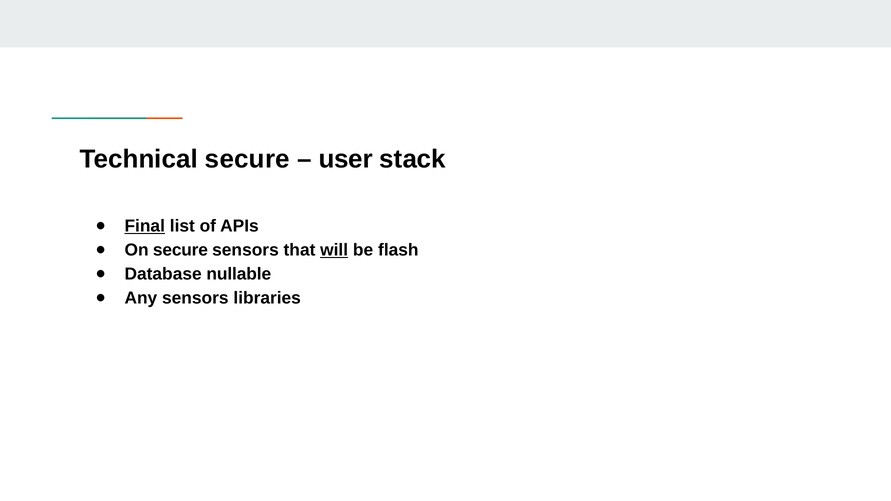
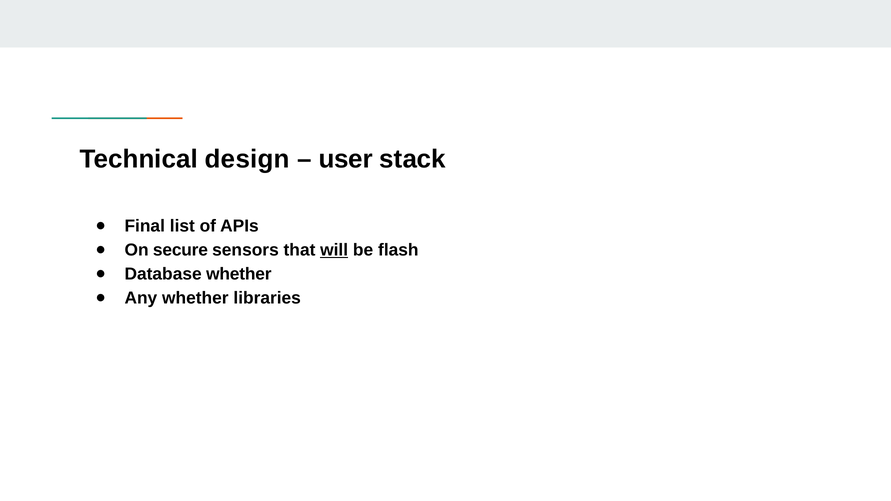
Technical secure: secure -> design (247, 159)
Final underline: present -> none (145, 226)
Database nullable: nullable -> whether (239, 274)
Any sensors: sensors -> whether (195, 298)
